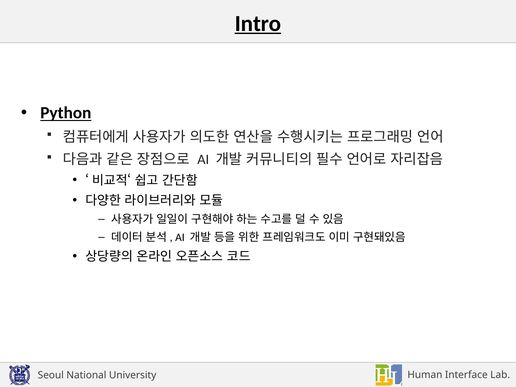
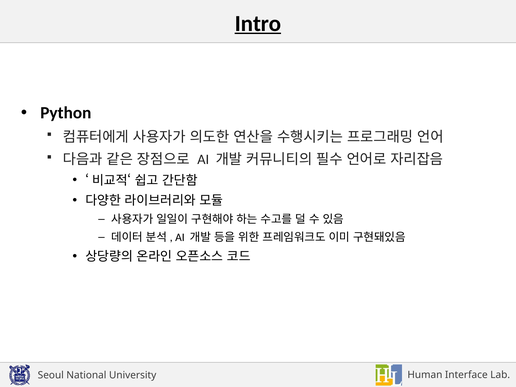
Python underline: present -> none (66, 113)
